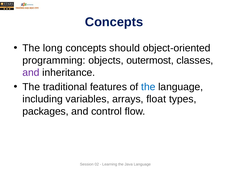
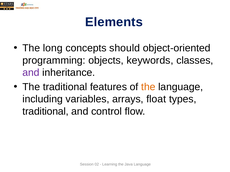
Concepts: Concepts -> Elements (114, 22)
outermost: outermost -> keywords (150, 61)
the colour: blue -> orange (148, 87)
packages: packages -> traditional (45, 112)
